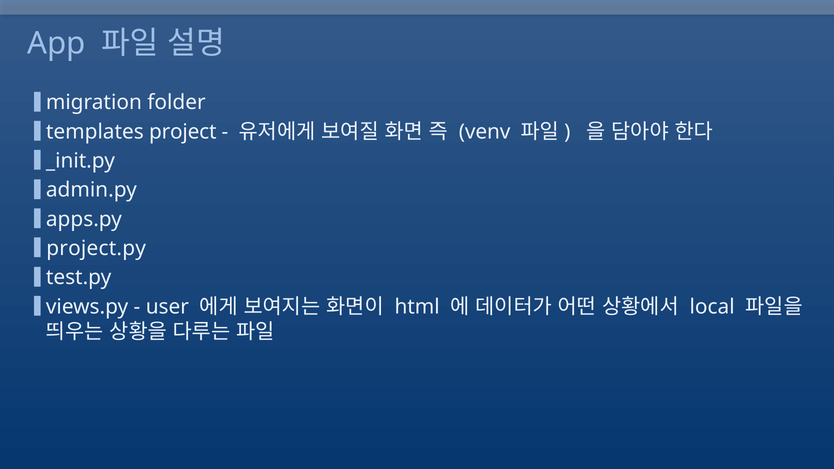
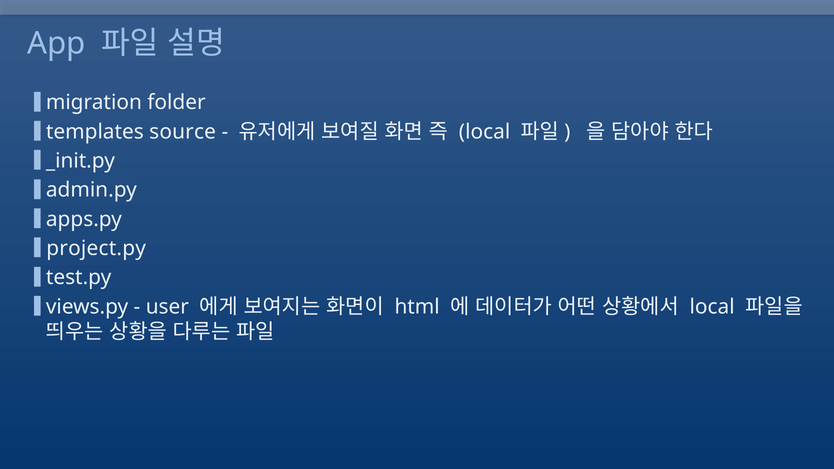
project: project -> source (183, 132)
venv: venv -> local (485, 132)
